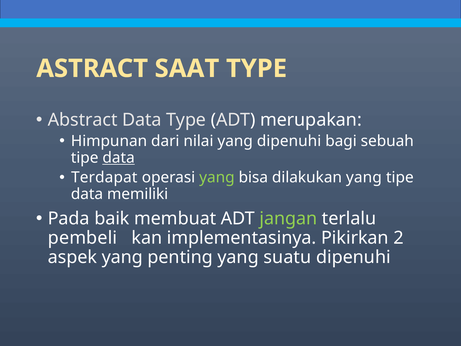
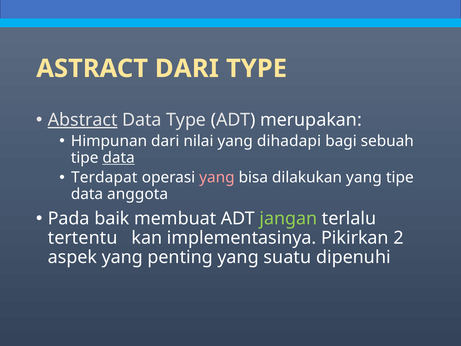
ASTRACT SAAT: SAAT -> DARI (187, 68)
Abstract underline: none -> present (83, 120)
yang dipenuhi: dipenuhi -> dihadapi (289, 141)
yang colour: light green -> pink (217, 177)
memiliki: memiliki -> anggota (138, 194)
pembeli: pembeli -> tertentu (83, 238)
